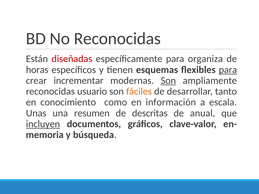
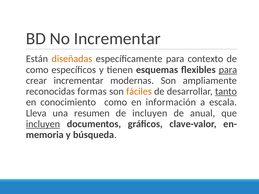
No Reconocidas: Reconocidas -> Incrementar (117, 39)
diseñadas colour: red -> orange (72, 59)
organiza: organiza -> contexto (205, 59)
horas: horas -> como (37, 70)
Son underline: present -> none (168, 81)
usuario: usuario -> formas (92, 92)
tanto underline: none -> present (226, 92)
Unas: Unas -> Lleva (36, 113)
de descritas: descritas -> incluyen (150, 113)
